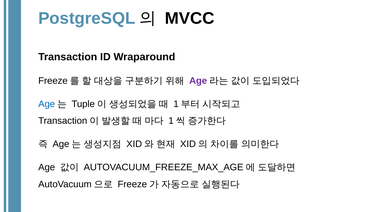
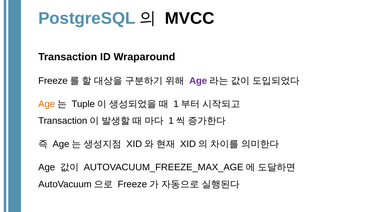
Age colour: blue -> orange (47, 104)
